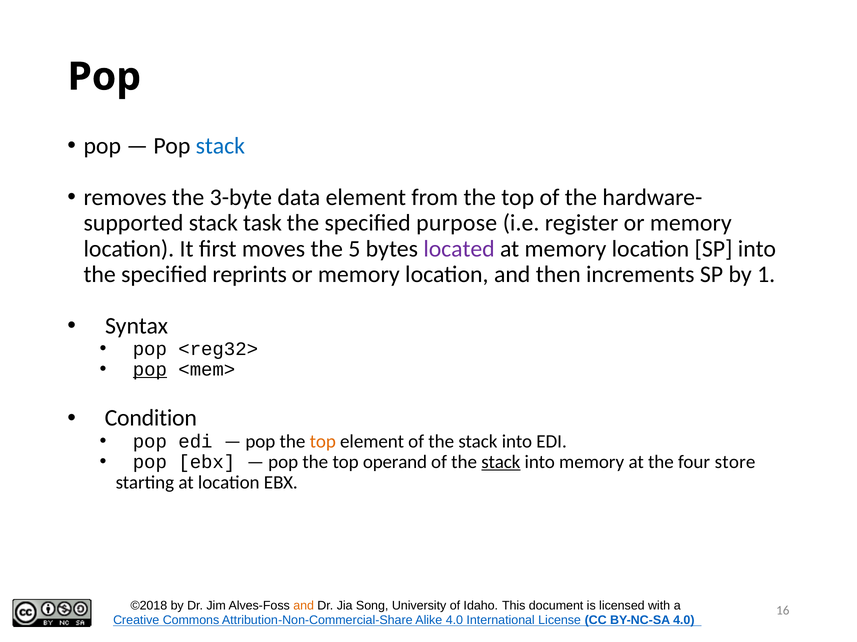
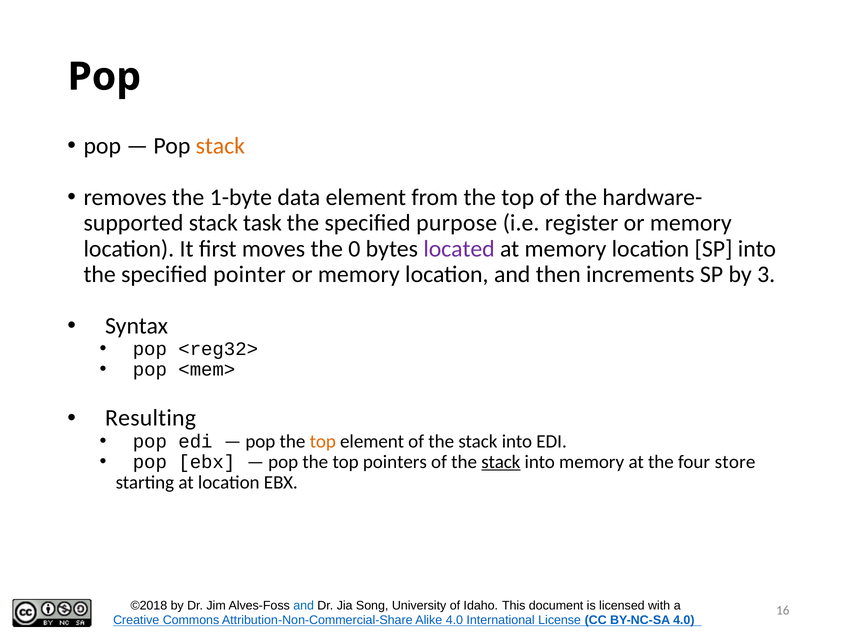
stack colour: blue -> orange (220, 146)
3-byte: 3-byte -> 1-byte (241, 198)
5: 5 -> 0 (354, 249)
reprints: reprints -> pointer (249, 275)
1: 1 -> 3 (766, 275)
pop underline: present -> none (150, 370)
Condition: Condition -> Resulting (151, 419)
operand: operand -> pointers (395, 462)
and colour: orange -> blue (304, 606)
